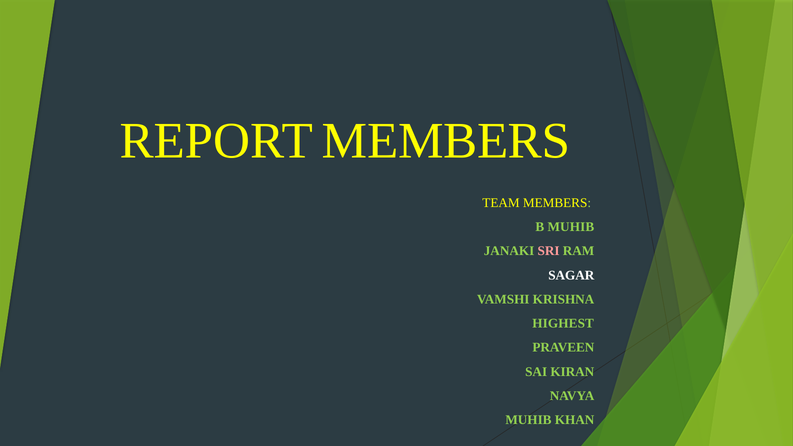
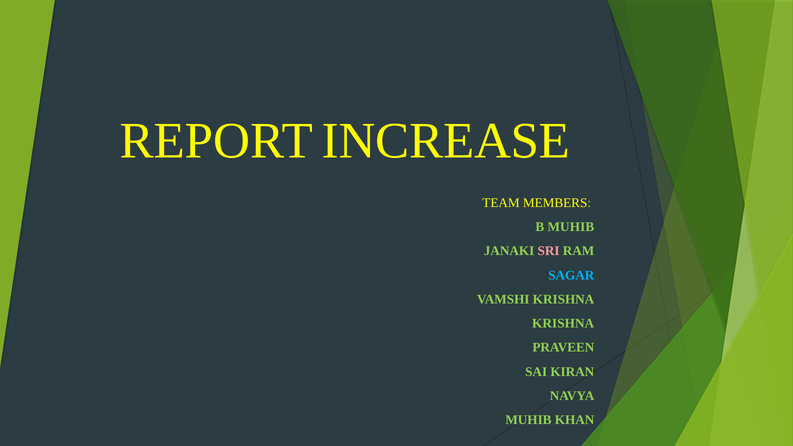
REPORT MEMBERS: MEMBERS -> INCREASE (446, 141)
SAGAR colour: white -> light blue (571, 275)
HIGHEST: HIGHEST -> KRISHNA (563, 323)
